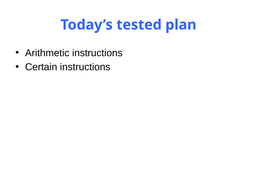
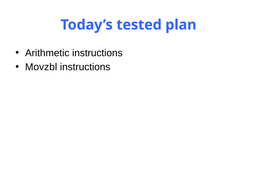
Certain: Certain -> Movzbl (41, 67)
